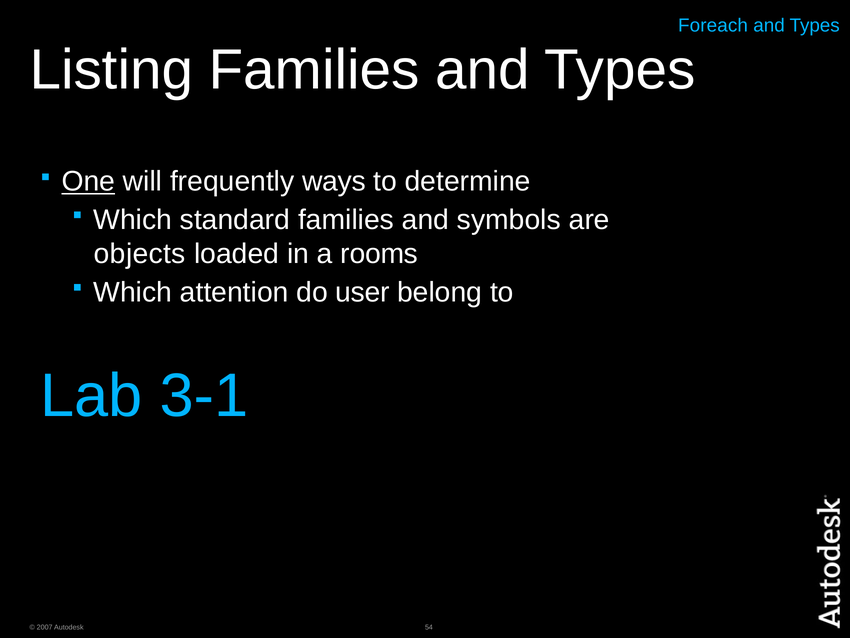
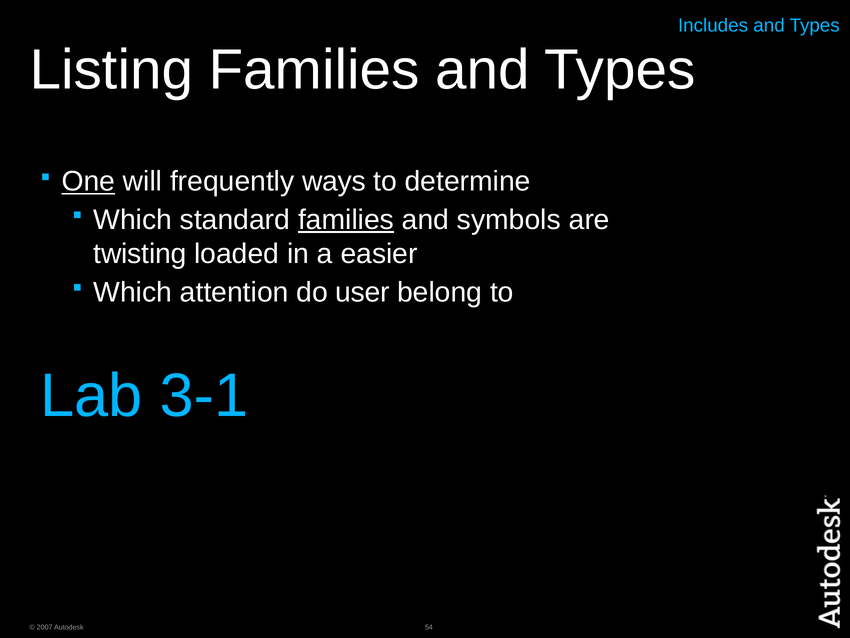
Foreach: Foreach -> Includes (713, 25)
families underline: none -> present (346, 220)
objects: objects -> twisting (140, 254)
rooms: rooms -> easier (379, 254)
